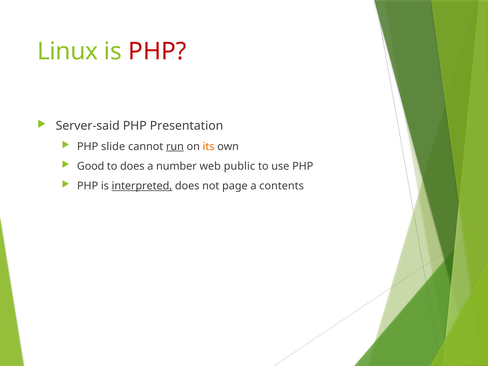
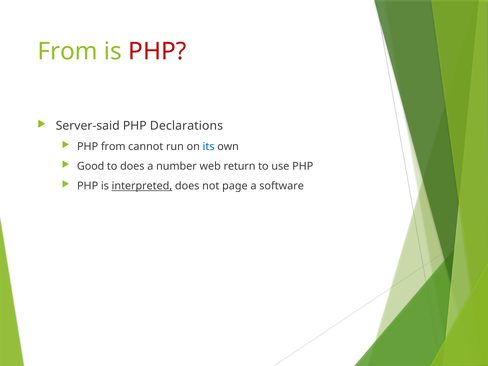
Linux: Linux -> From (68, 51)
Presentation: Presentation -> Declarations (187, 126)
PHP slide: slide -> from (113, 146)
run underline: present -> none (175, 146)
its colour: orange -> blue (209, 146)
public: public -> return (240, 166)
contents: contents -> software (282, 186)
